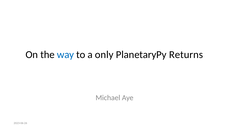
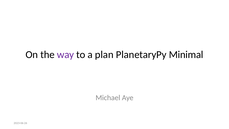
way colour: blue -> purple (65, 55)
only: only -> plan (104, 55)
Returns: Returns -> Minimal (186, 55)
